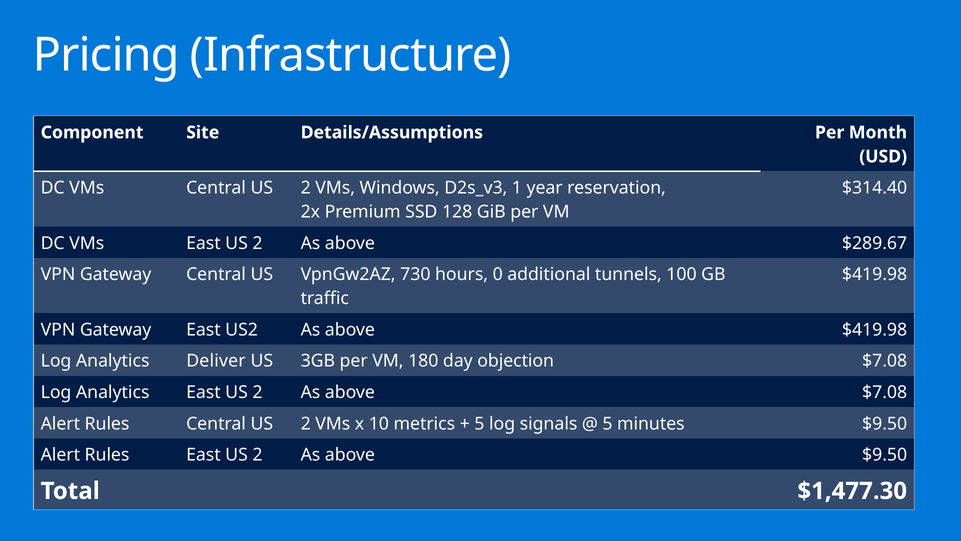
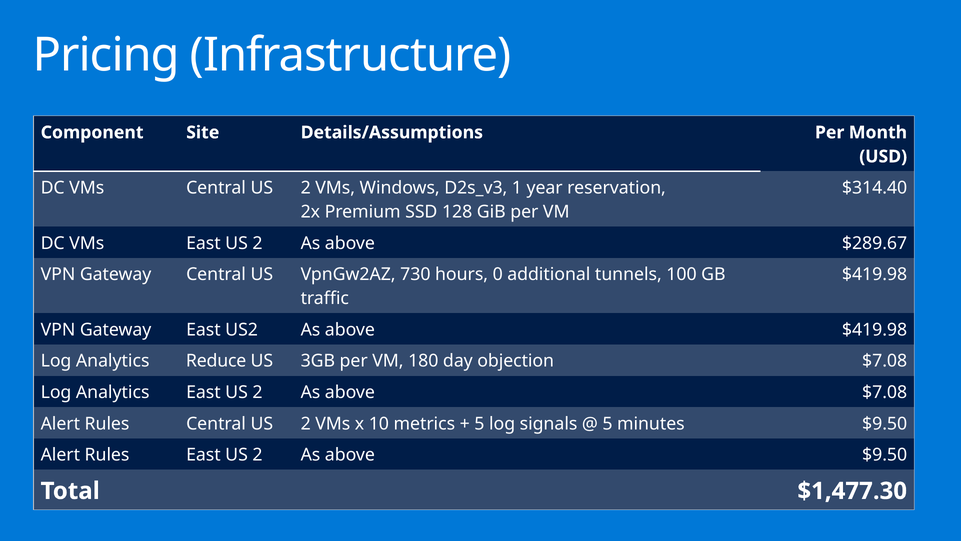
Deliver: Deliver -> Reduce (216, 361)
